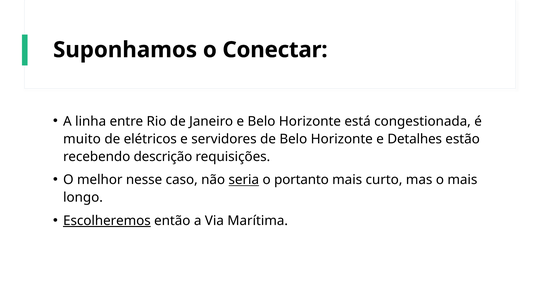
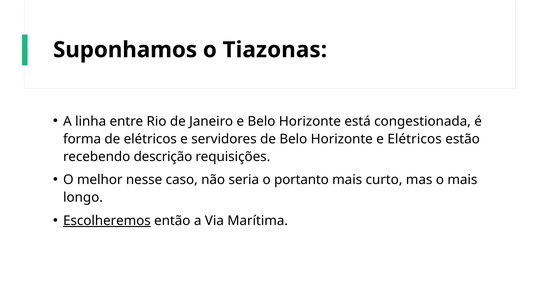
Conectar: Conectar -> Tiazonas (275, 50)
muito: muito -> forma (82, 139)
e Detalhes: Detalhes -> Elétricos (415, 139)
seria underline: present -> none (244, 180)
